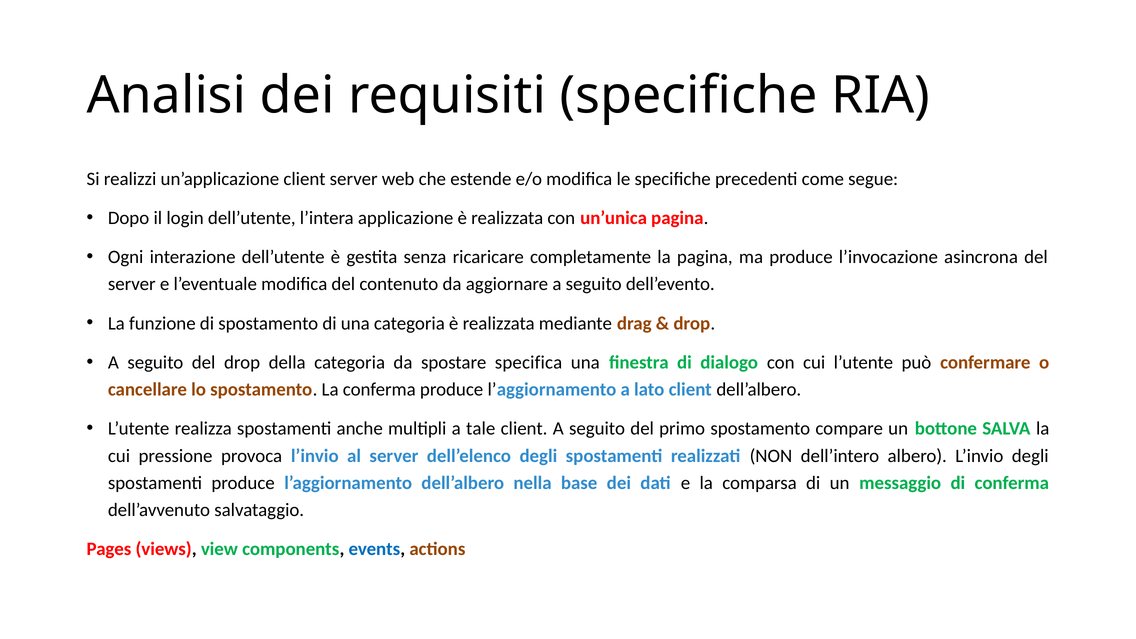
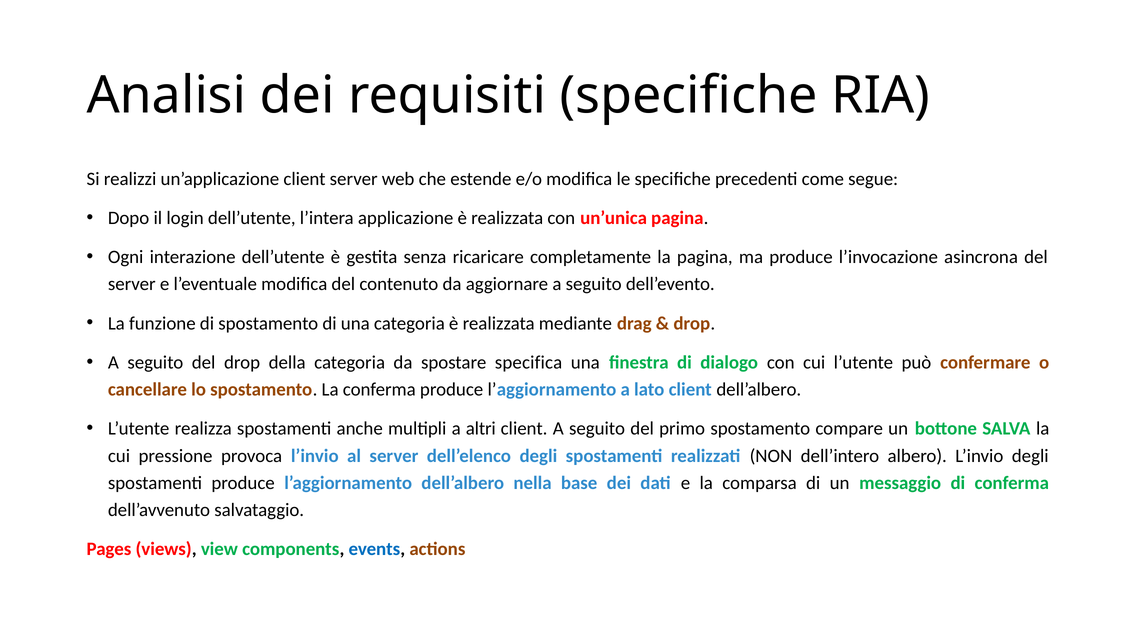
tale: tale -> altri (481, 429)
